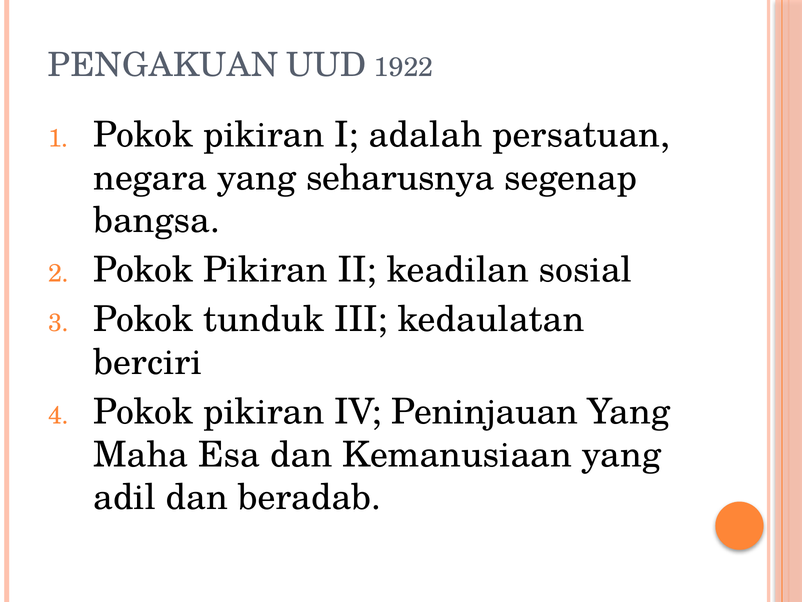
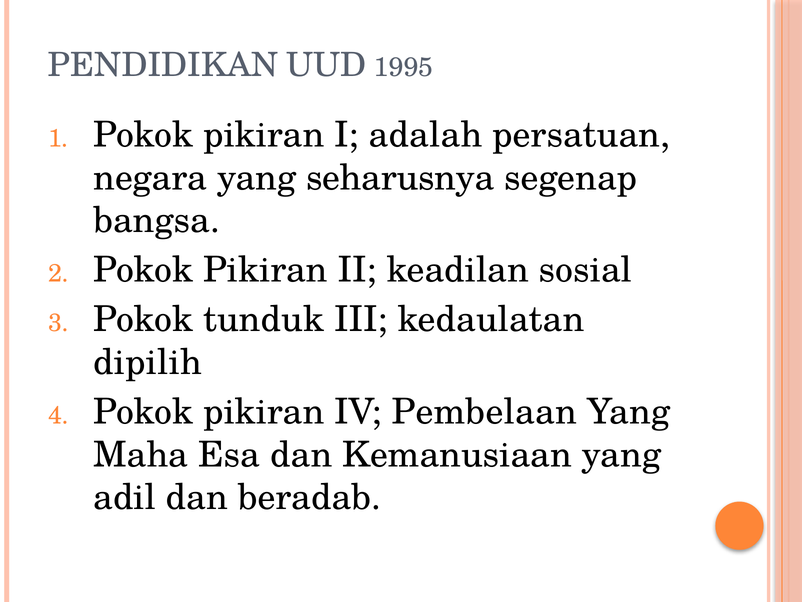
PENGAKUAN: PENGAKUAN -> PENDIDIKAN (163, 65)
1922: 1922 -> 1995 (404, 67)
berciri: berciri -> dipilih (148, 362)
Peninjauan: Peninjauan -> Pembelaan (484, 412)
